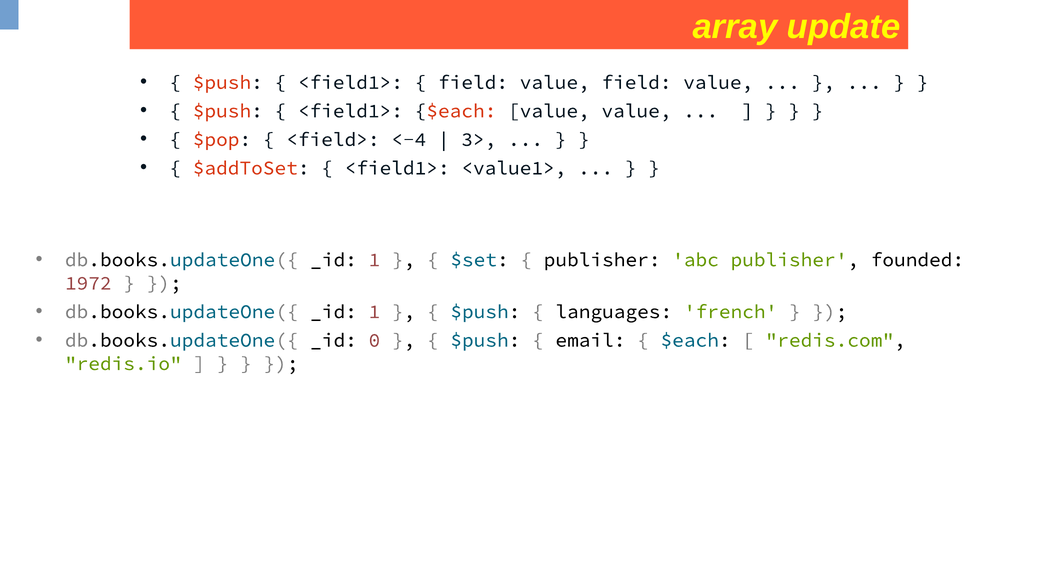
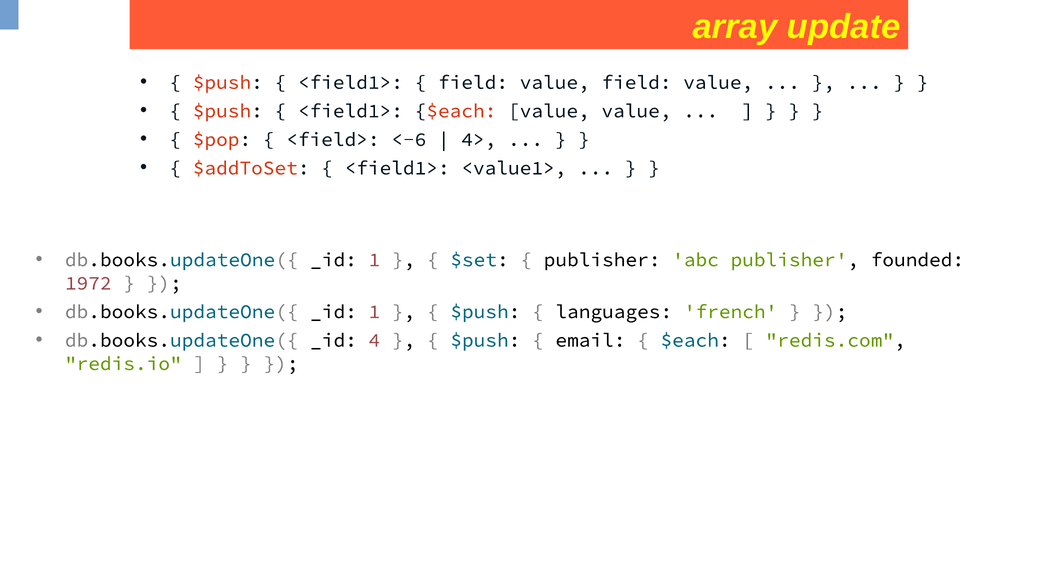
<-4: <-4 -> <-6 (409, 139)
3>: 3> -> 4> (479, 139)
0: 0 -> 4 (374, 340)
